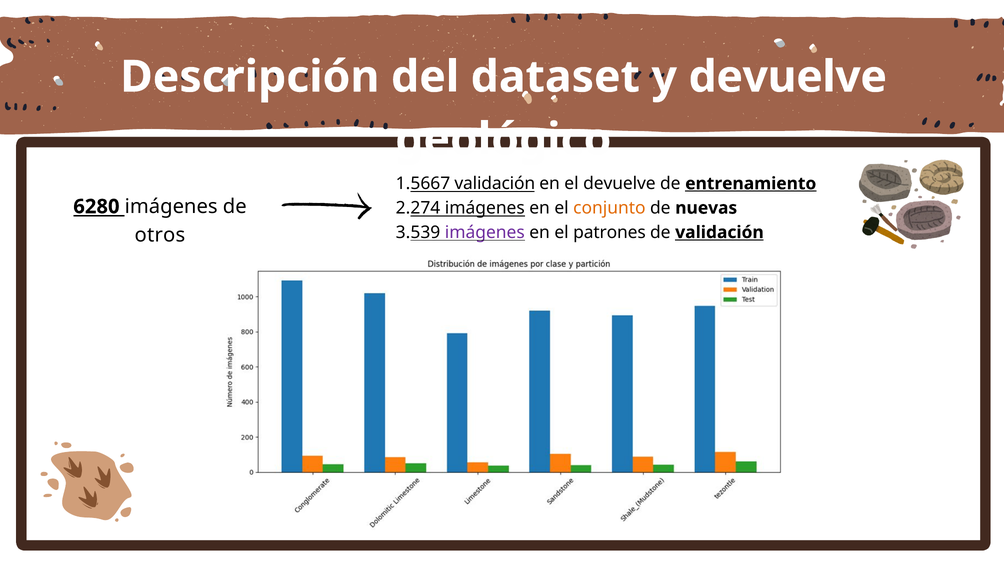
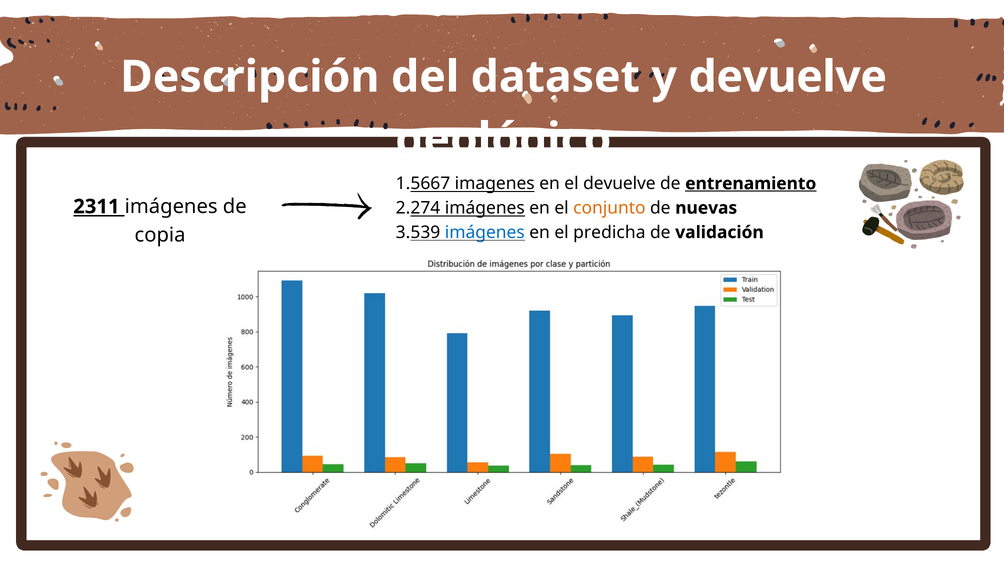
validación: validación -> imagenes (495, 184)
6280: 6280 -> 2311 (96, 207)
imágenes colour: purple -> blue (485, 233)
patrones: patrones -> predicha (609, 233)
validación underline: present -> none (719, 233)
otros: otros -> copia (160, 235)
